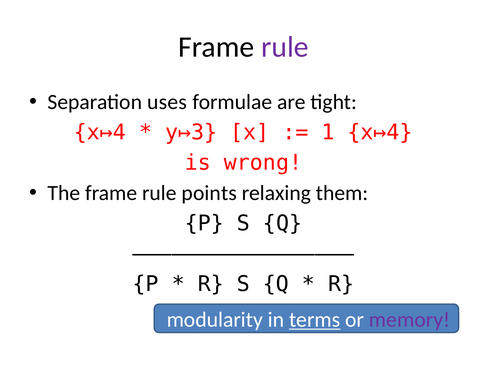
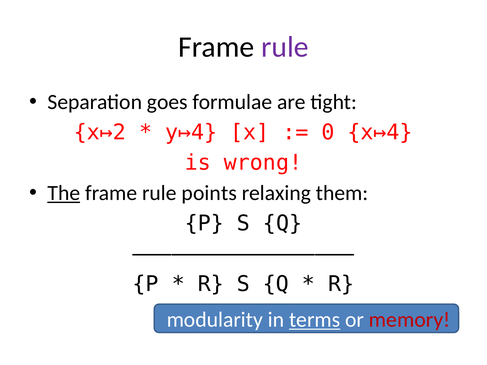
uses: uses -> goes (167, 102)
x↦4: x↦4 -> x↦2 (100, 133)
y↦3: y↦3 -> y↦4 (191, 133)
1: 1 -> 0 (328, 133)
The underline: none -> present (64, 193)
memory colour: purple -> red (410, 320)
